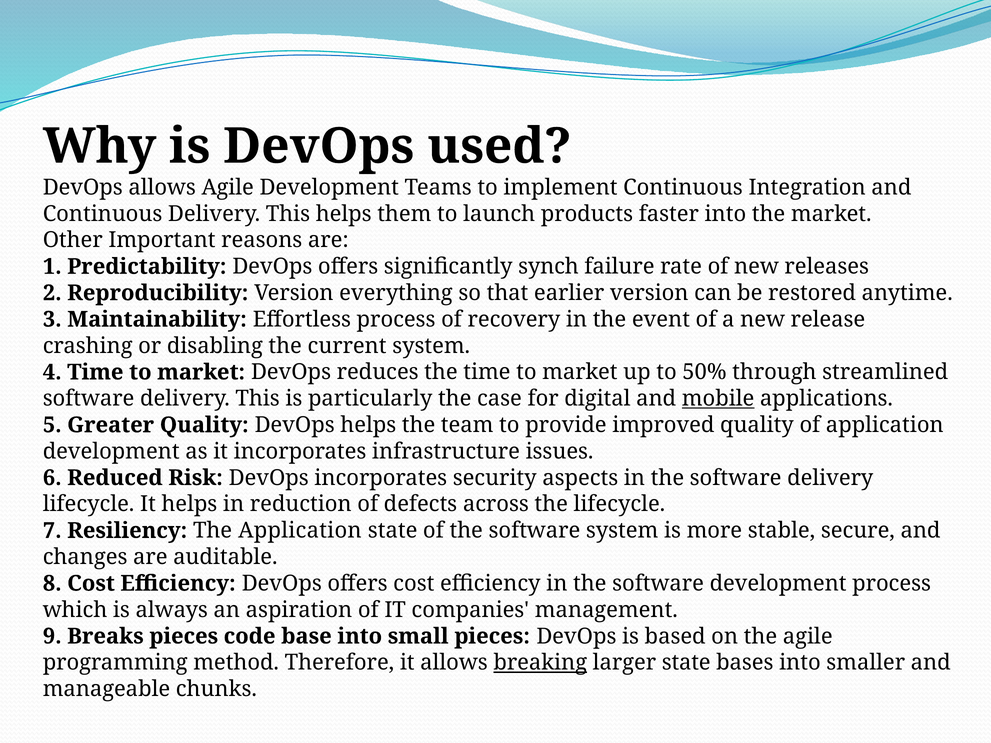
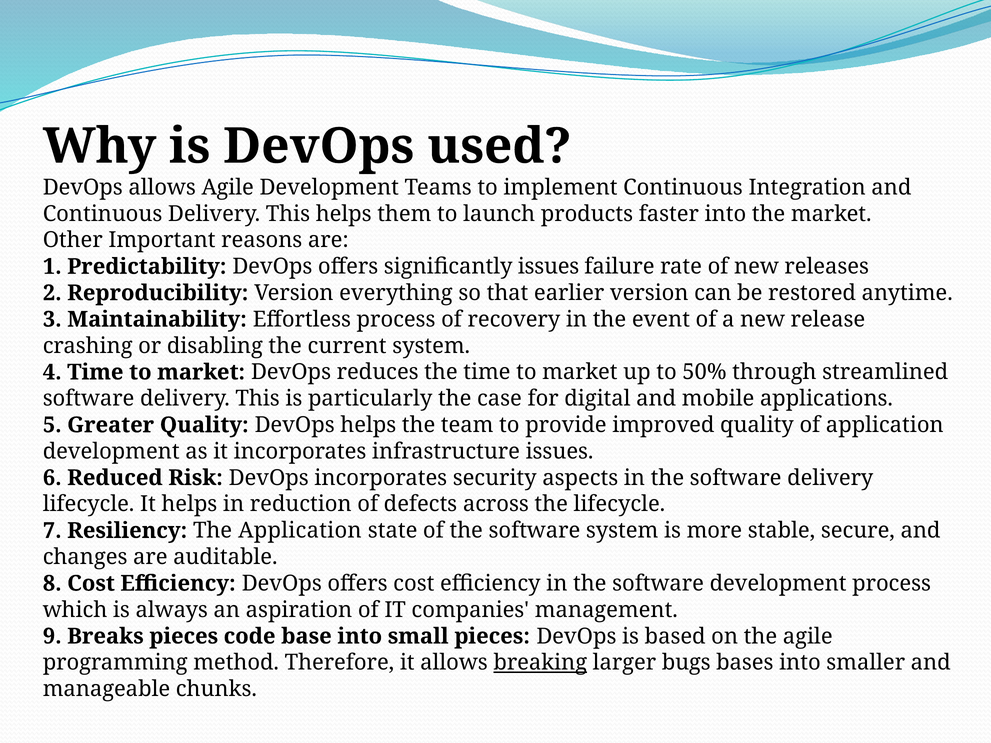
significantly synch: synch -> issues (549, 267)
mobile underline: present -> none (718, 399)
larger state: state -> bugs (686, 663)
